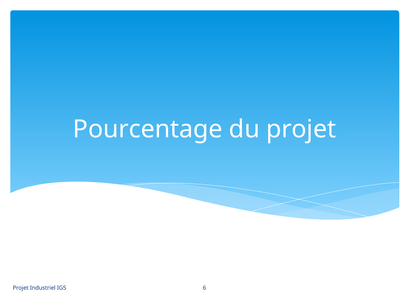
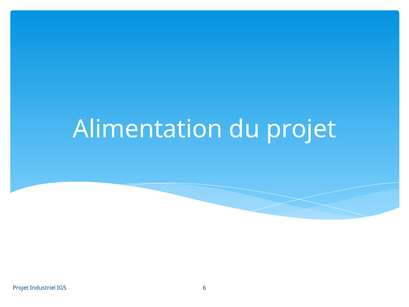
Pourcentage: Pourcentage -> Alimentation (148, 129)
